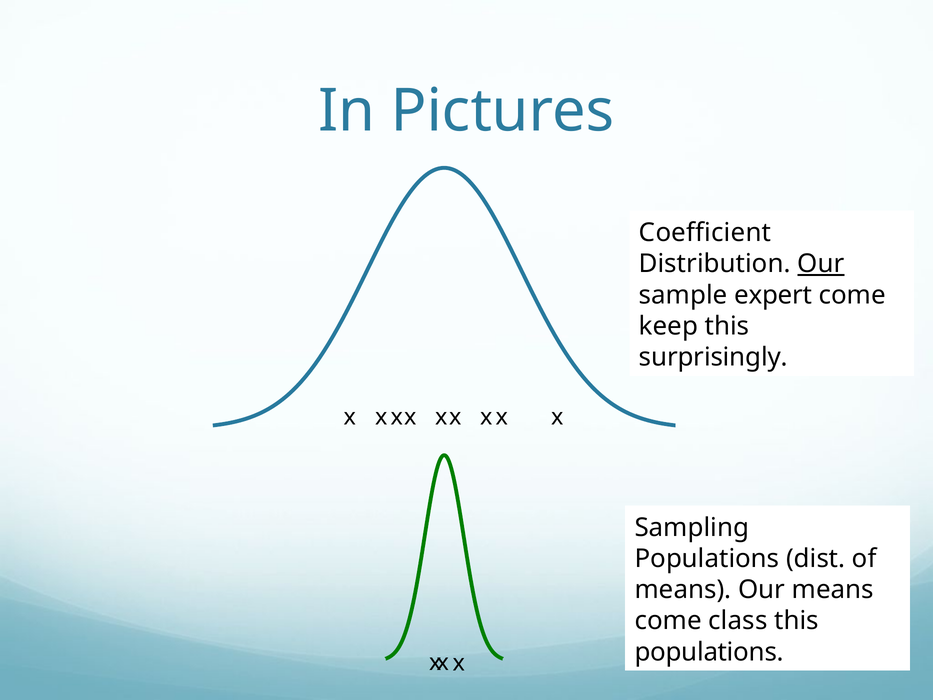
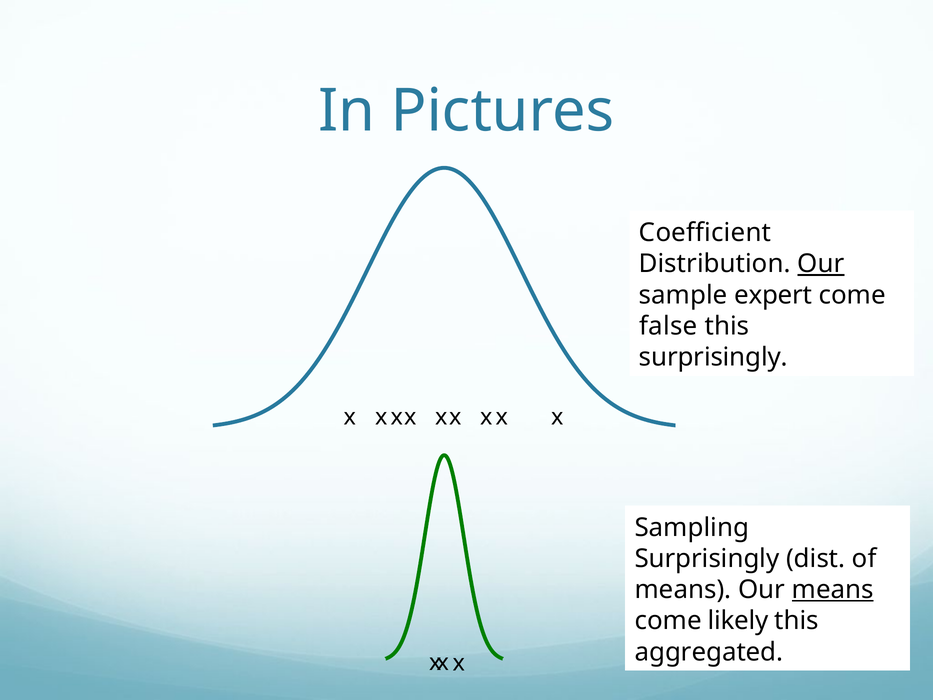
keep: keep -> false (668, 326)
Populations: Populations -> Surprisingly (707, 558)
means underline: none -> present (833, 590)
class: class -> likely (738, 621)
populations: populations -> aggregated (709, 652)
